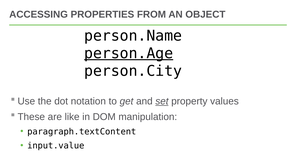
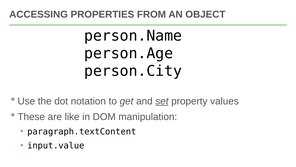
person.Age underline: present -> none (129, 53)
